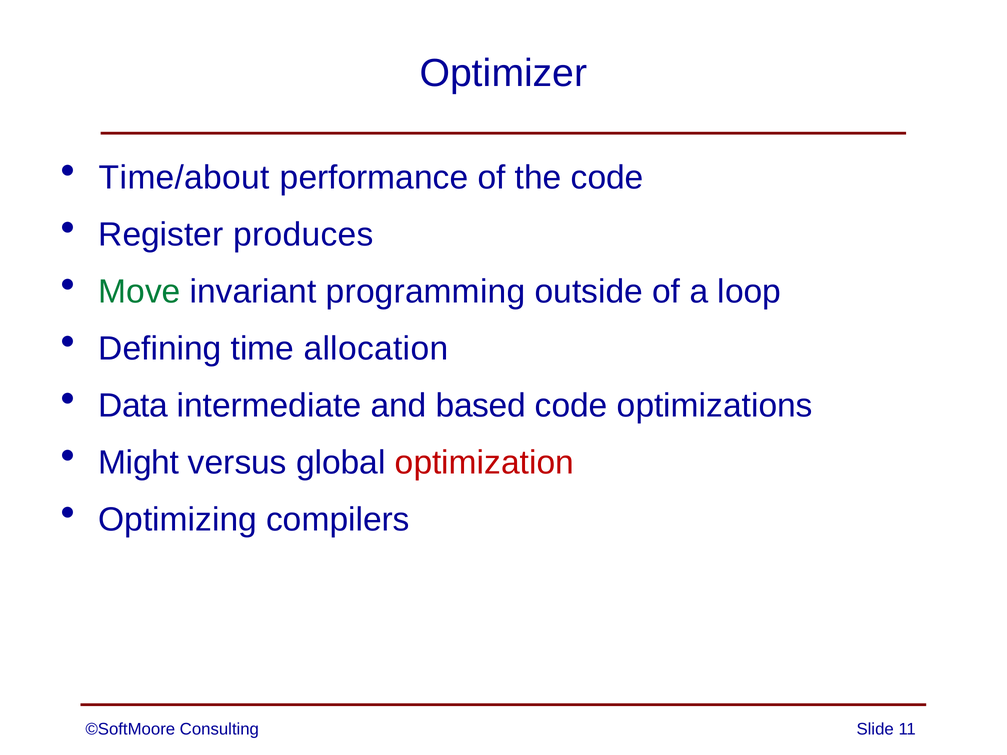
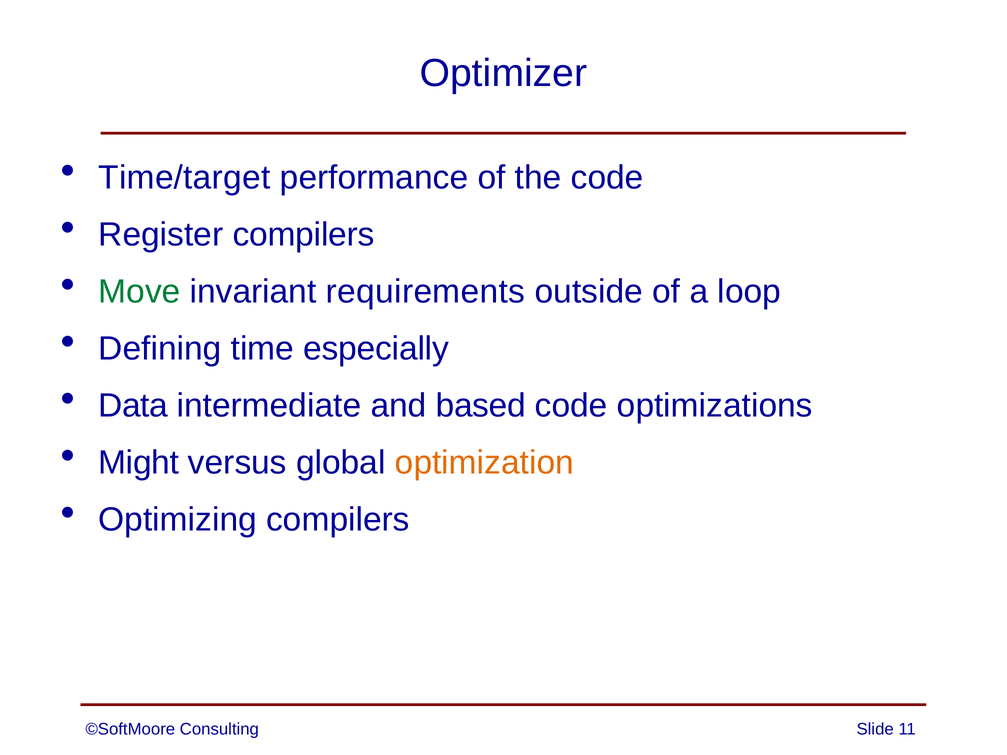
Time/about: Time/about -> Time/target (184, 178)
Register produces: produces -> compilers (304, 235)
programming: programming -> requirements (425, 292)
allocation: allocation -> especially (376, 349)
optimization colour: red -> orange (484, 463)
